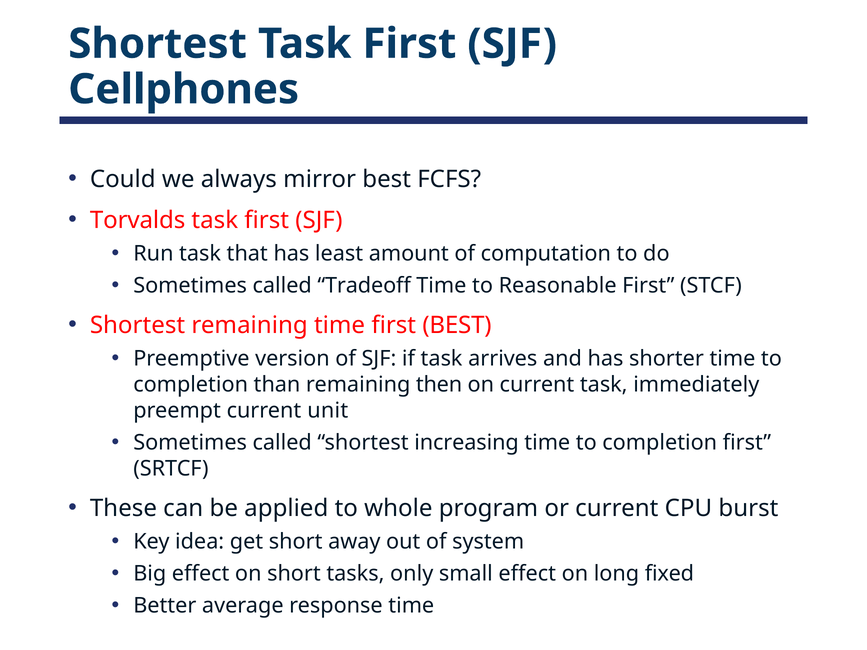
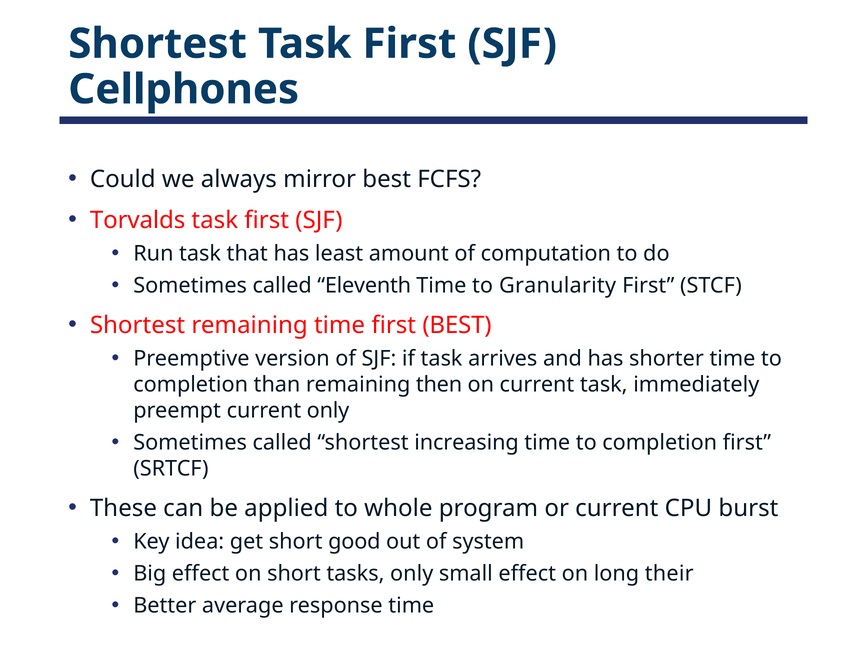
Tradeoff: Tradeoff -> Eleventh (364, 286)
Reasonable: Reasonable -> Granularity (558, 286)
current unit: unit -> only (328, 411)
away: away -> good (354, 542)
fixed: fixed -> their (669, 574)
